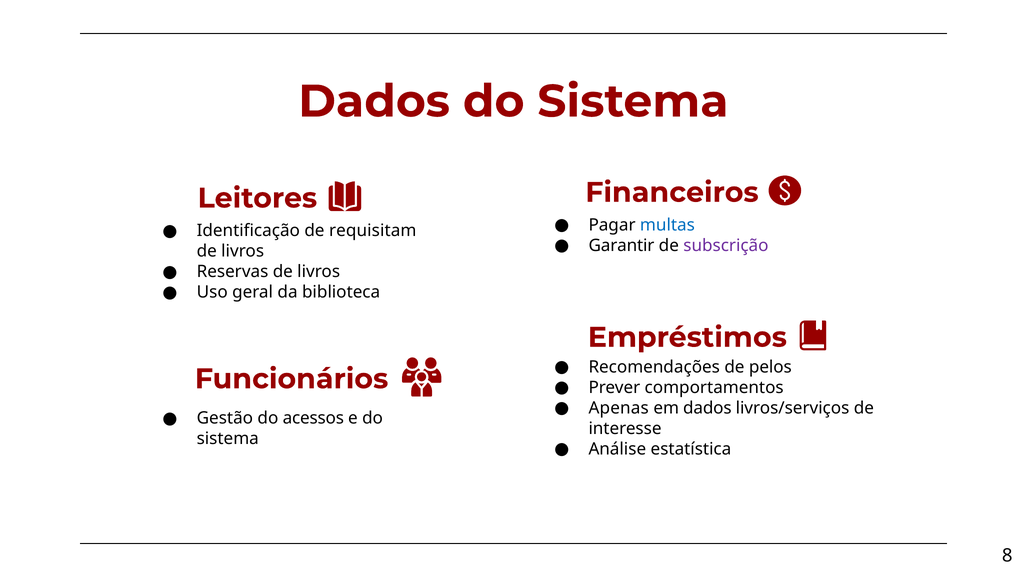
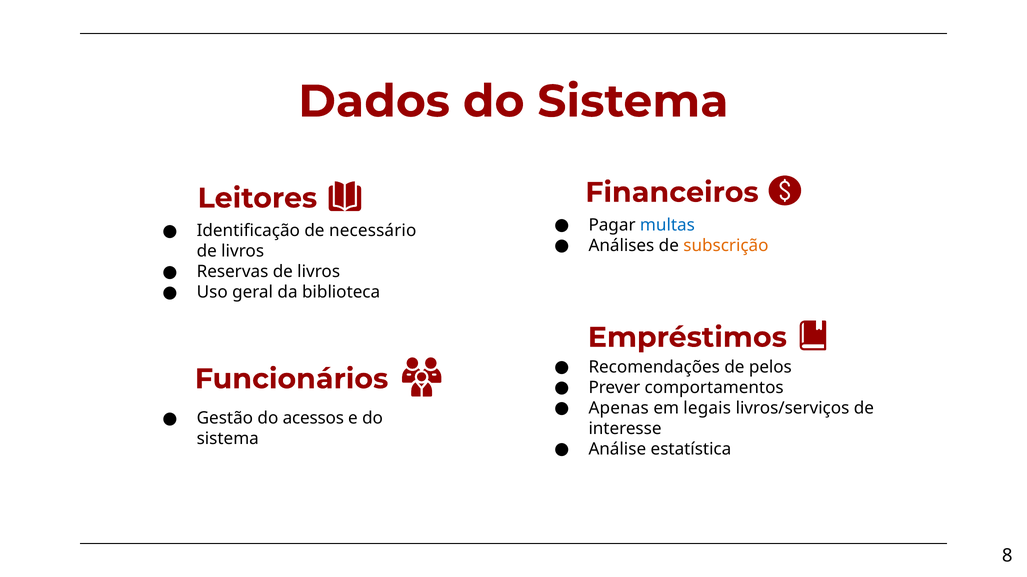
requisitam: requisitam -> necessário (373, 231)
Garantir: Garantir -> Análises (621, 246)
subscrição colour: purple -> orange (726, 246)
em dados: dados -> legais (707, 408)
